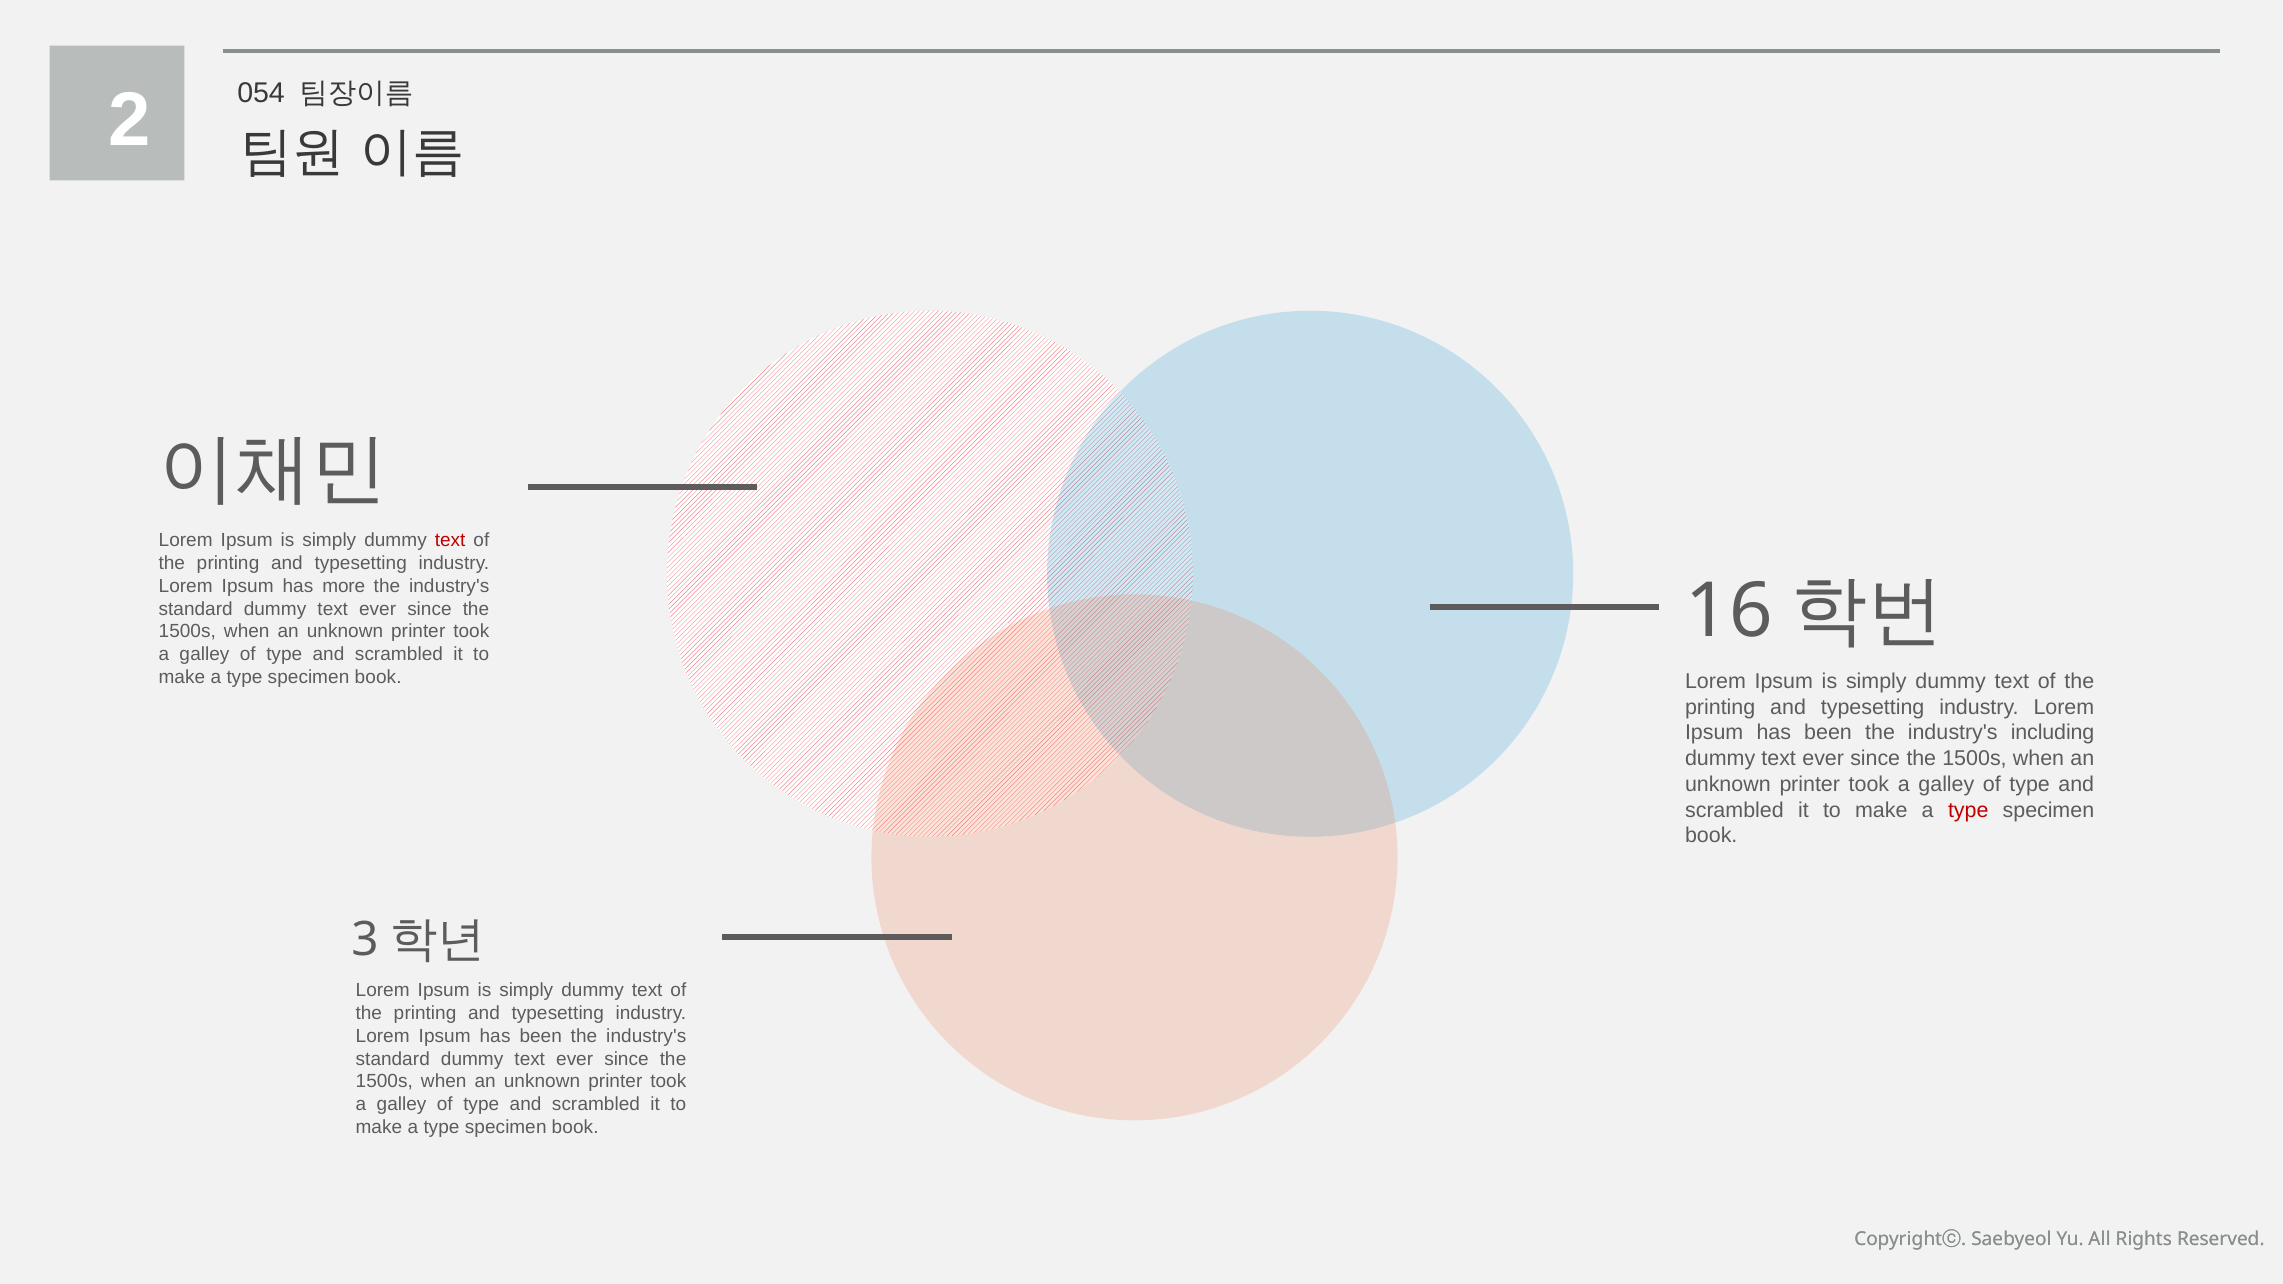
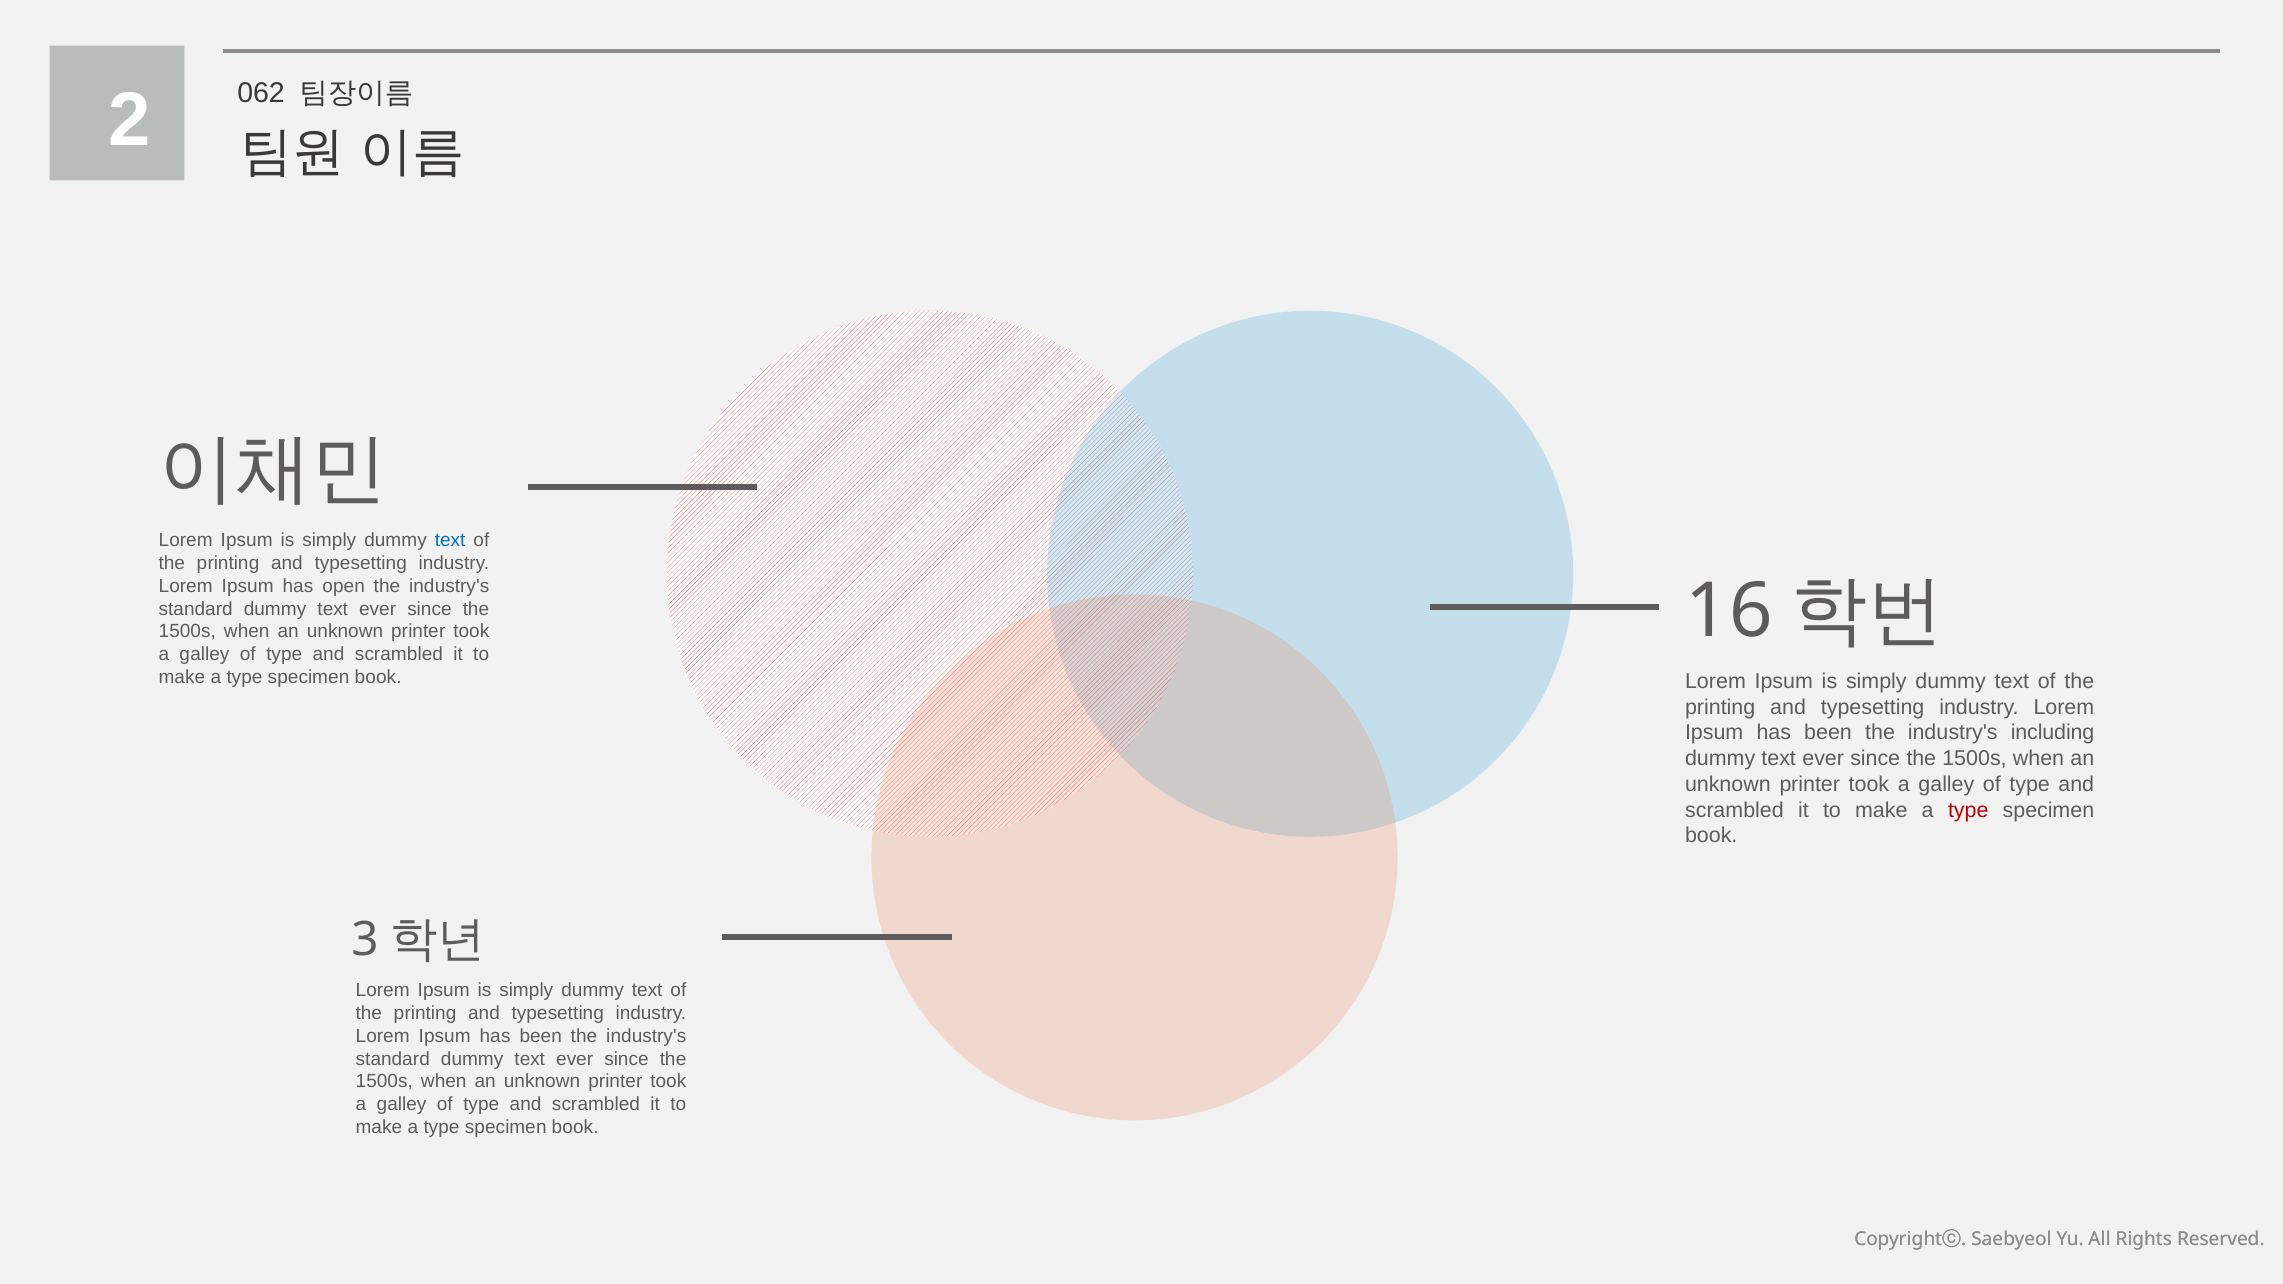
054: 054 -> 062 (261, 93)
text colour: red -> blue (450, 540)
more: more -> open (344, 586)
